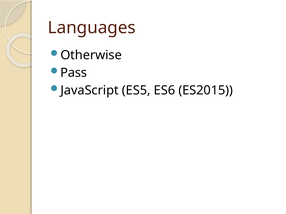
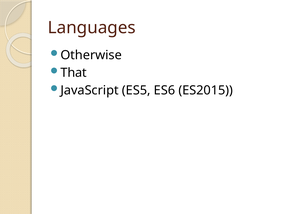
Pass: Pass -> That (74, 73)
